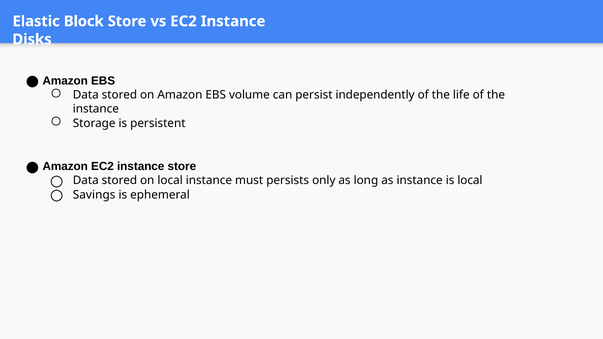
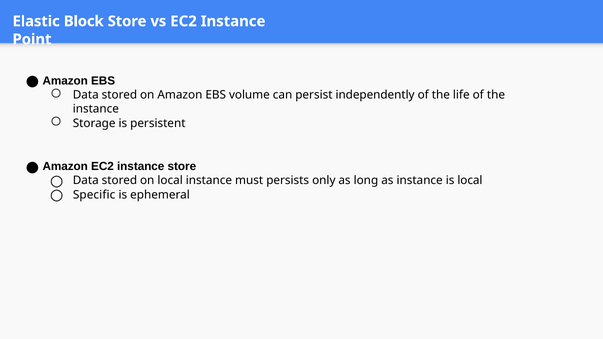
Disks: Disks -> Point (32, 39)
Savings: Savings -> Specific (94, 195)
